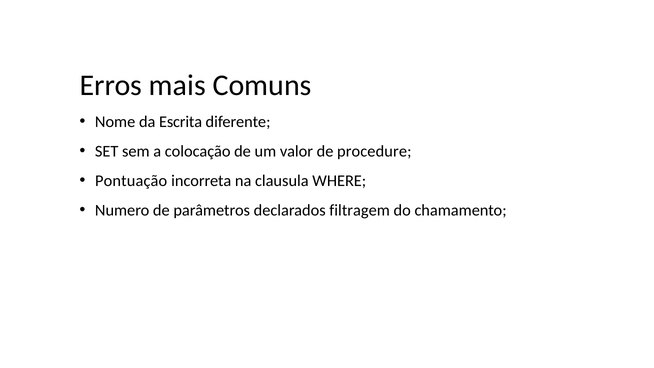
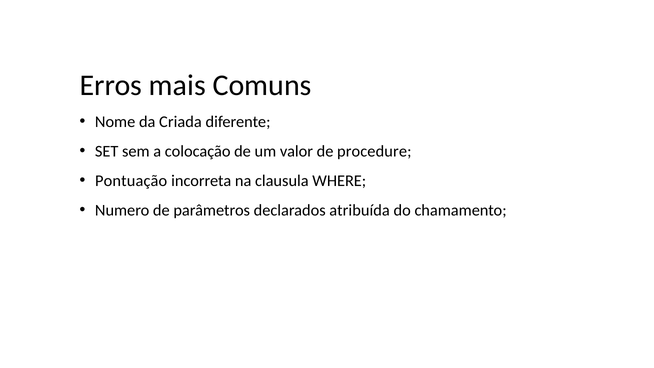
Escrita: Escrita -> Criada (180, 122)
filtragem: filtragem -> atribuída (360, 210)
